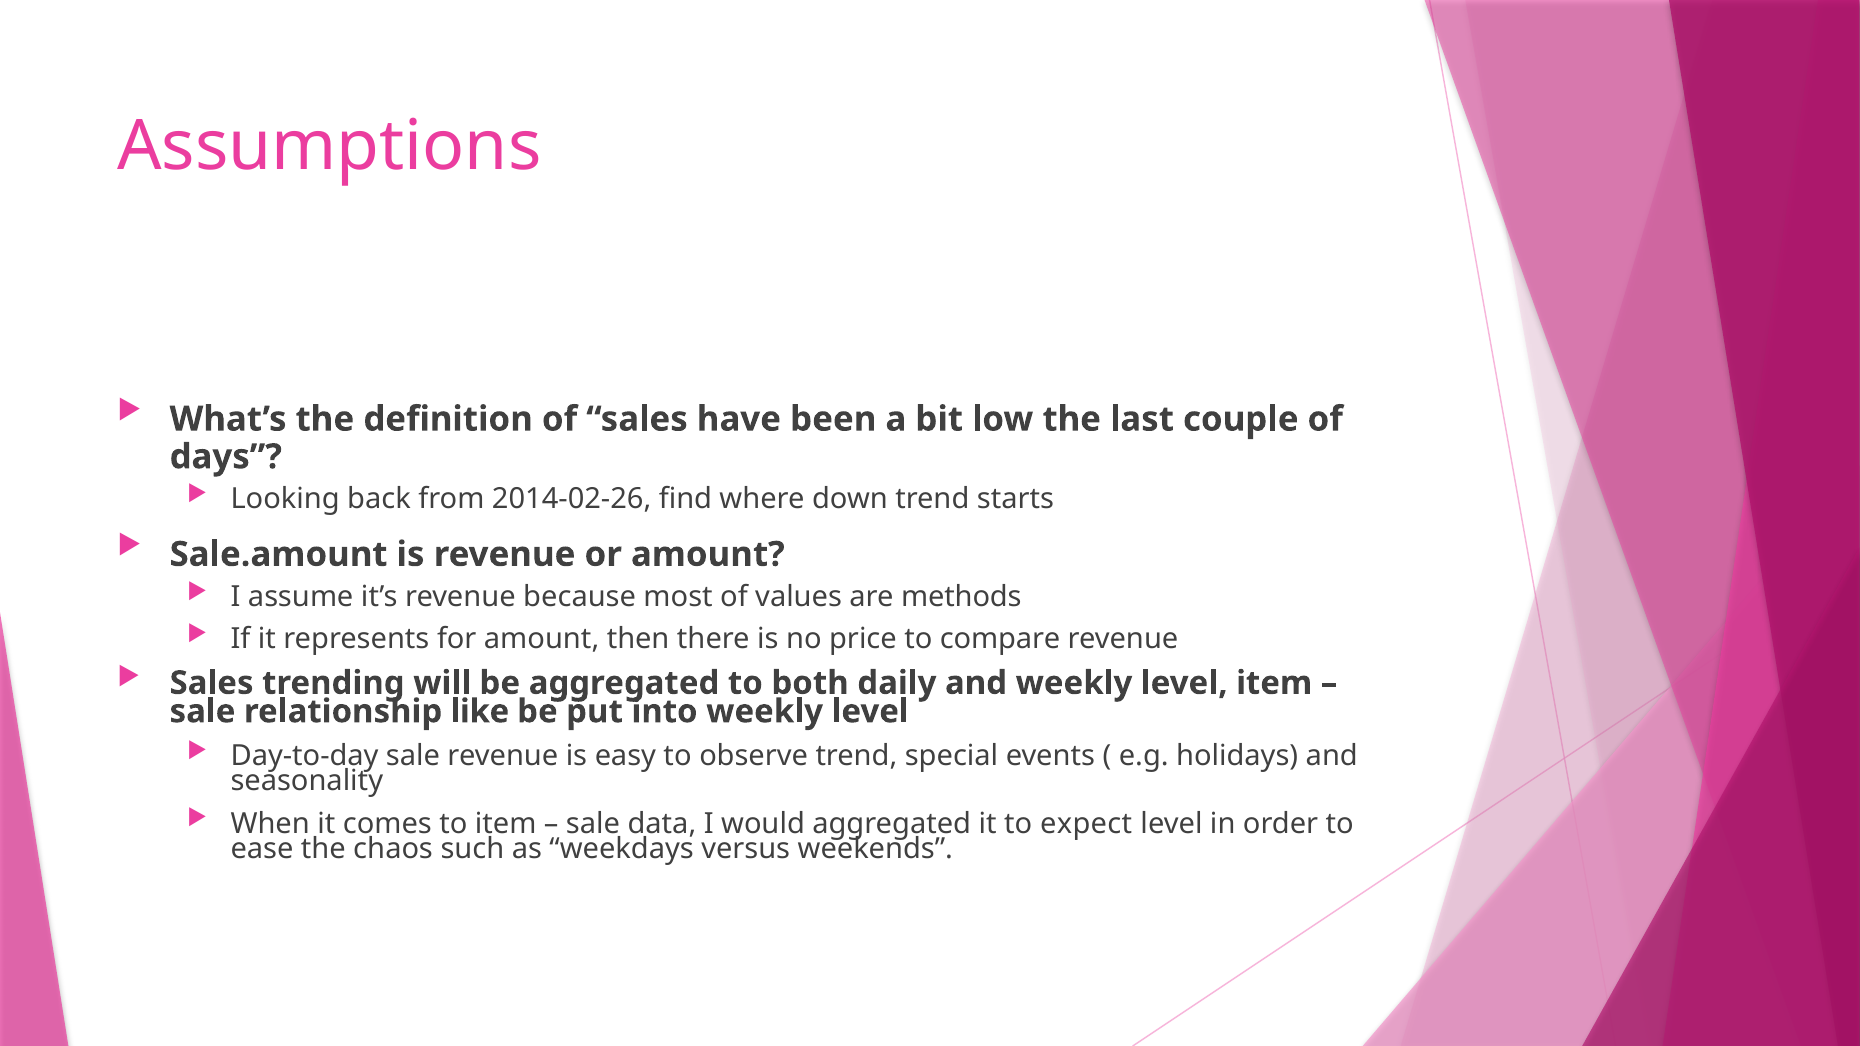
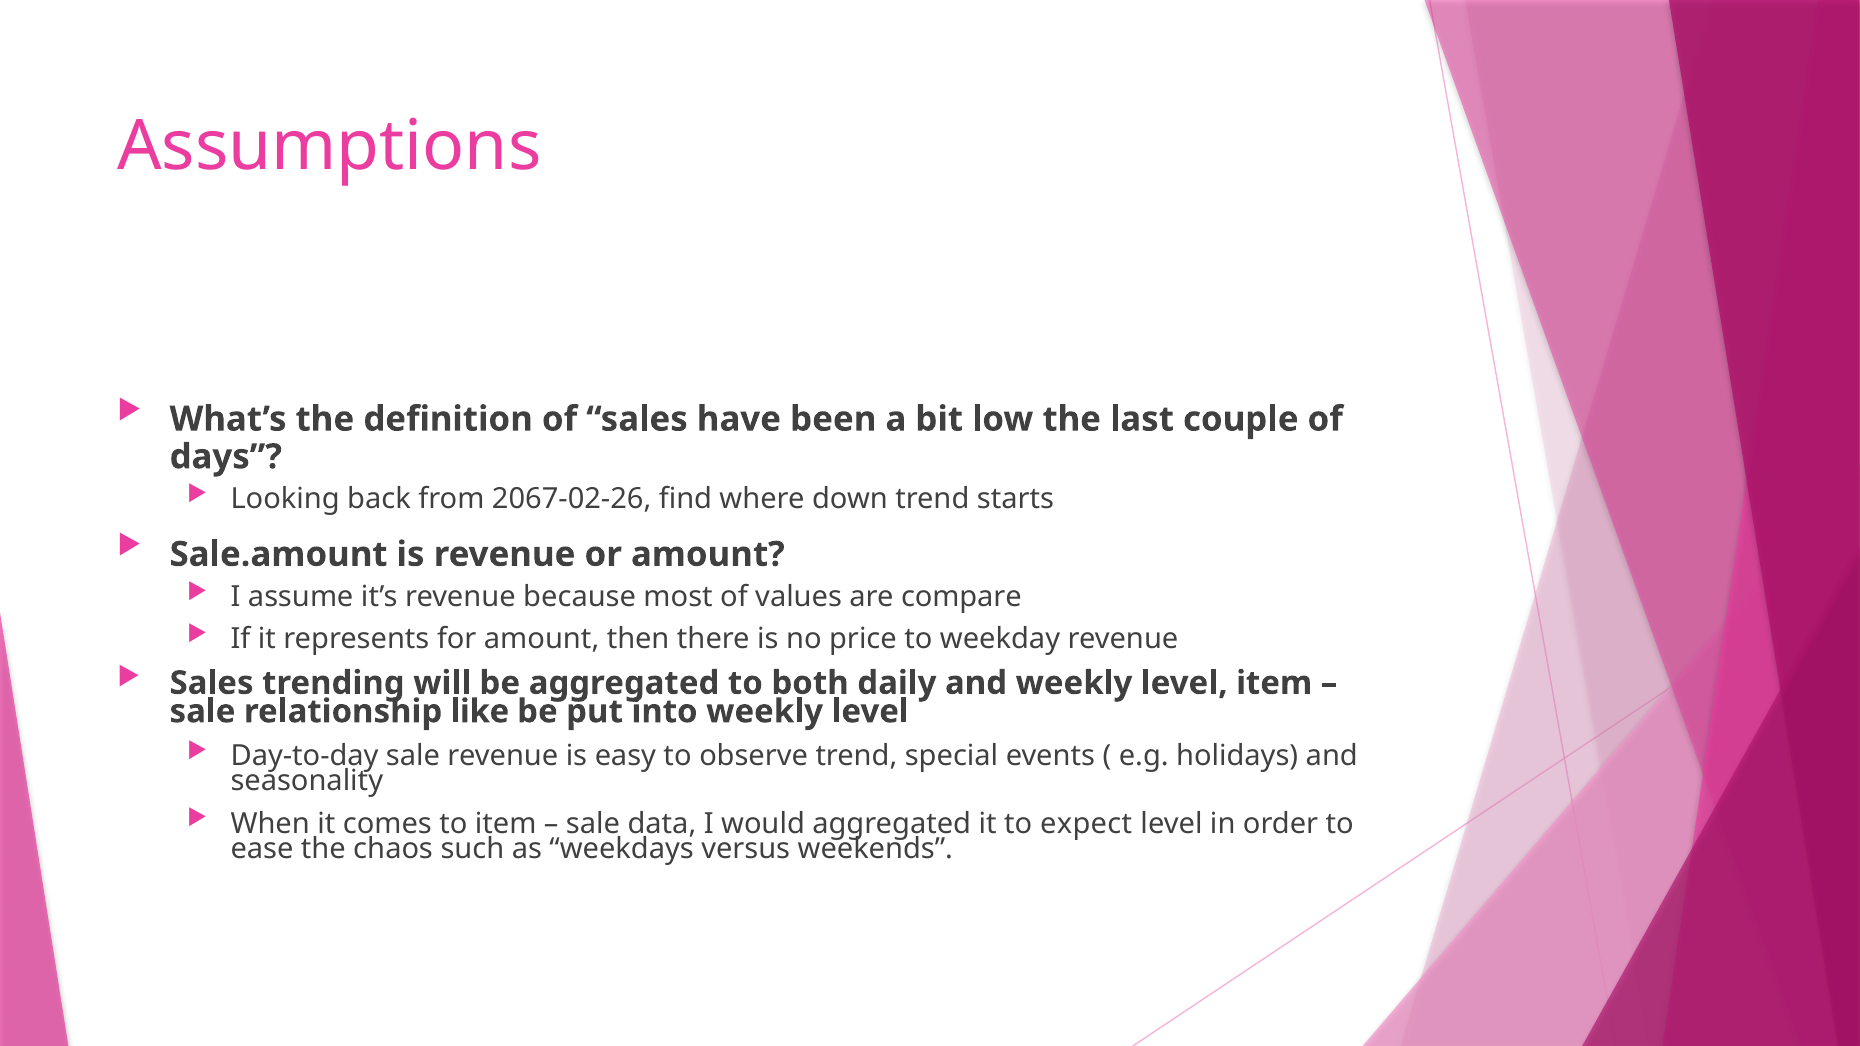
2014-02-26: 2014-02-26 -> 2067-02-26 (572, 499)
methods: methods -> compare (961, 597)
compare: compare -> weekday (1000, 639)
